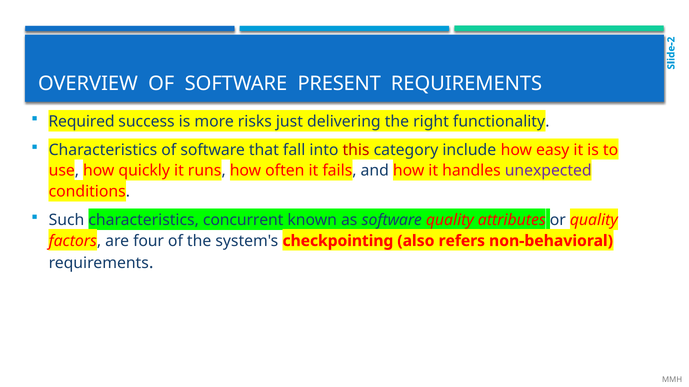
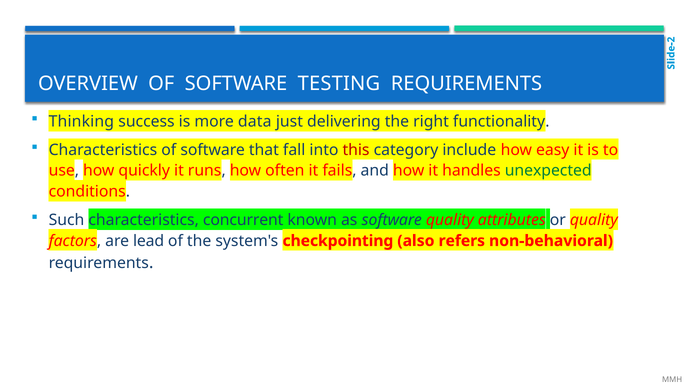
PRESENT: PRESENT -> TESTING (339, 84)
Required: Required -> Thinking (81, 122)
risks: risks -> data (255, 122)
unexpected colour: purple -> green (548, 171)
four: four -> lead (149, 241)
